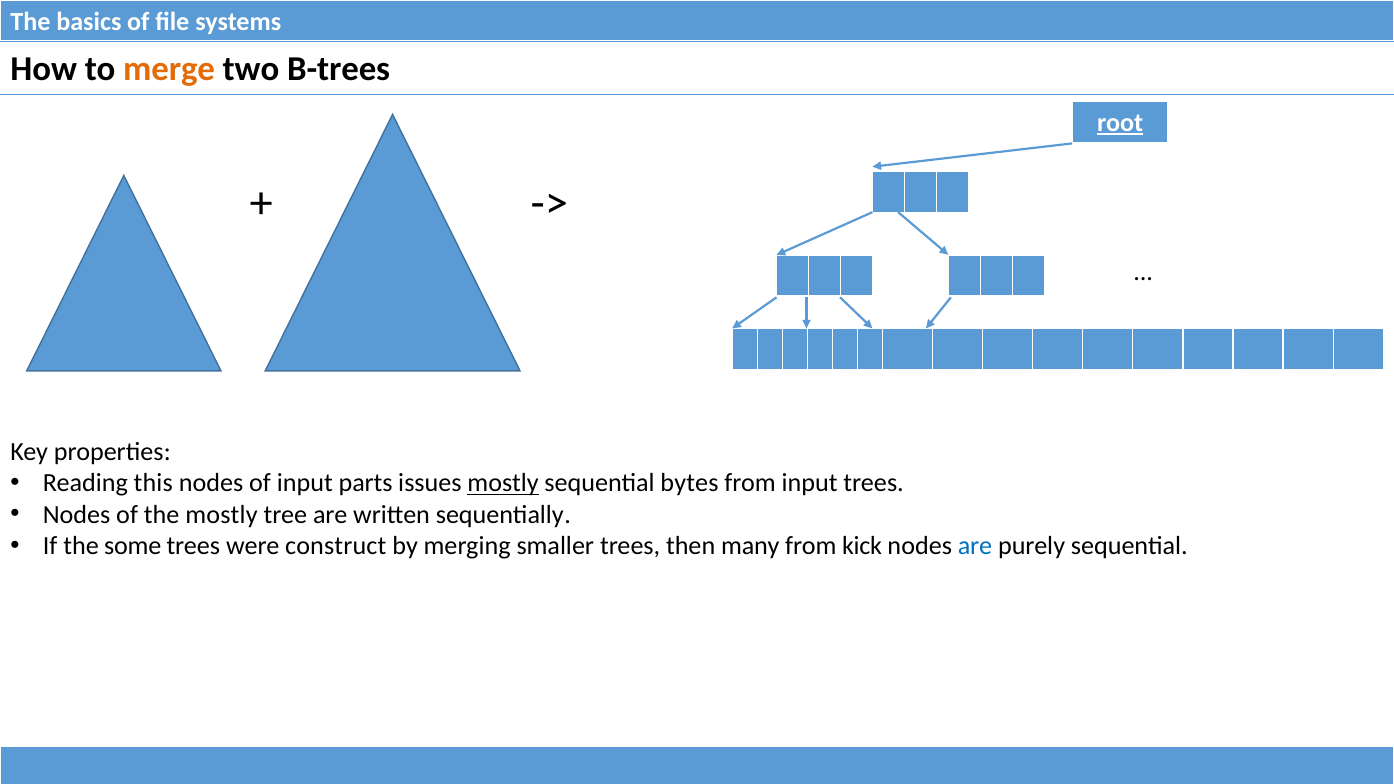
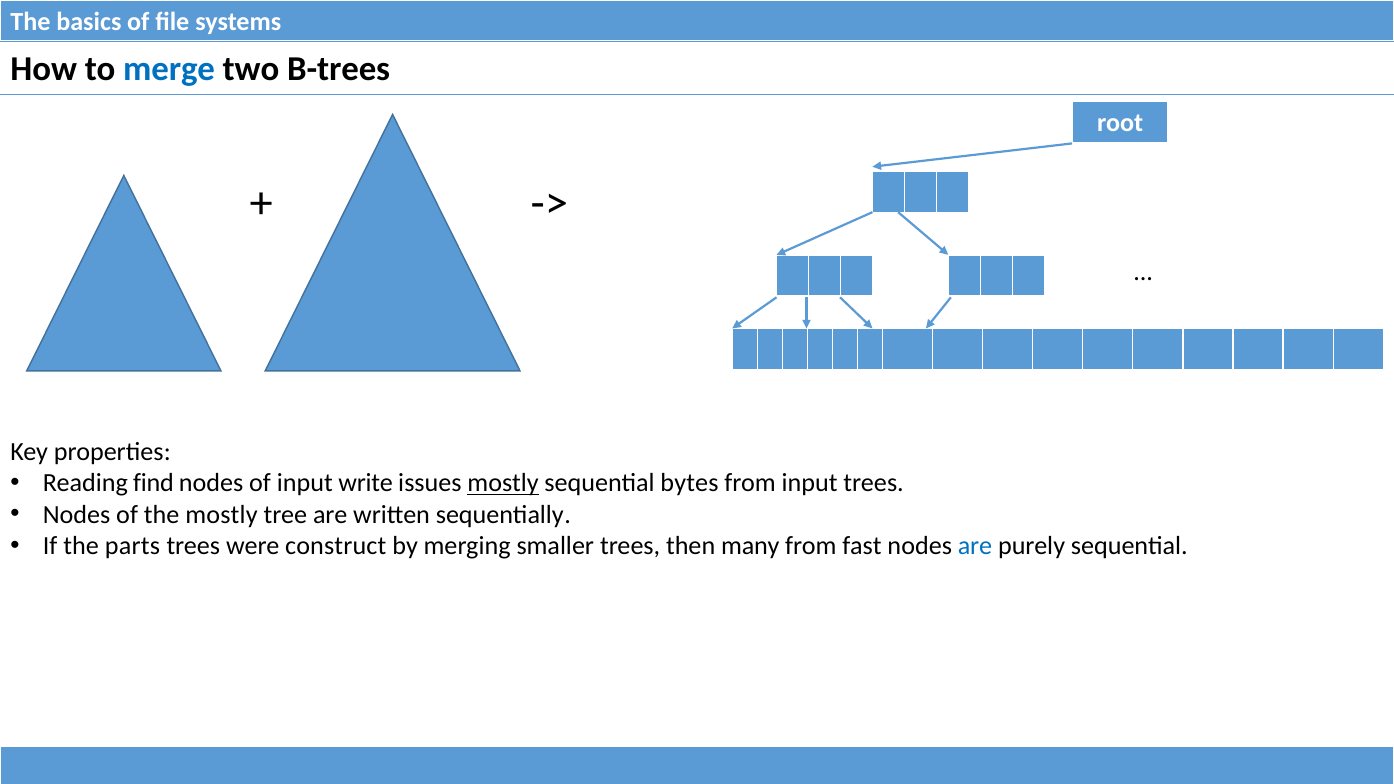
merge colour: orange -> blue (169, 69)
root underline: present -> none (1120, 123)
this: this -> find (153, 483)
parts: parts -> write (366, 483)
some: some -> parts (132, 546)
kick: kick -> fast (862, 546)
